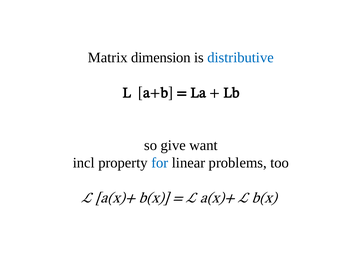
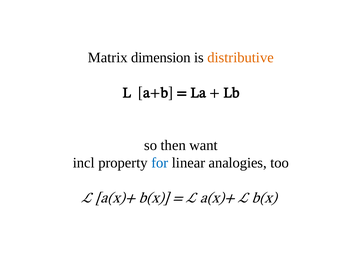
distributive colour: blue -> orange (241, 57)
give: give -> then (173, 145)
problems: problems -> analogies (238, 162)
